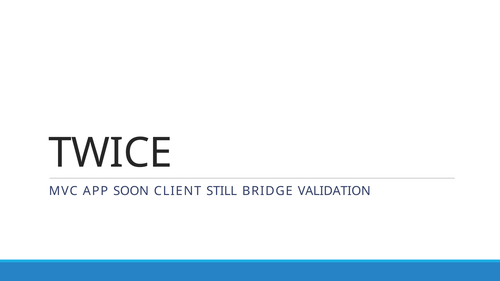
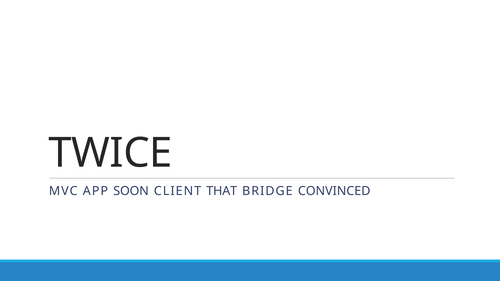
STILL: STILL -> THAT (222, 191)
VALIDATION: VALIDATION -> CONVINCED (334, 191)
